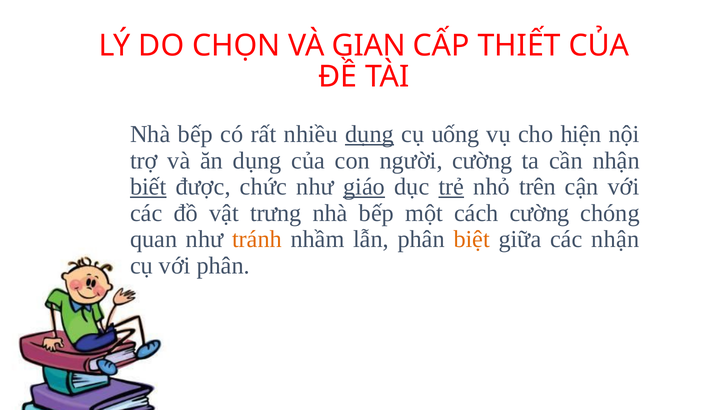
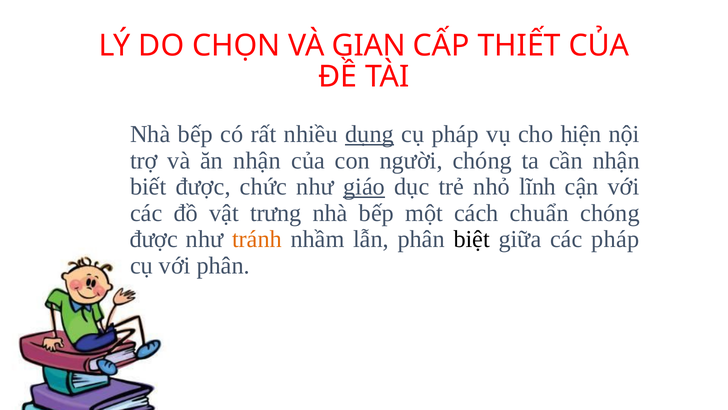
cụ uống: uống -> pháp (455, 134)
ăn dụng: dụng -> nhận (257, 160)
người cường: cường -> chóng (482, 160)
biết underline: present -> none (148, 187)
trẻ underline: present -> none (451, 187)
trên: trên -> lĩnh (538, 187)
cách cường: cường -> chuẩn (539, 213)
quan: quan -> được (154, 239)
biệt colour: orange -> black (472, 239)
các nhận: nhận -> pháp (615, 239)
